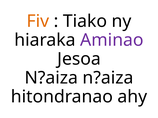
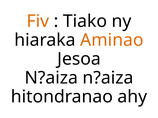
Aminao colour: purple -> orange (112, 40)
